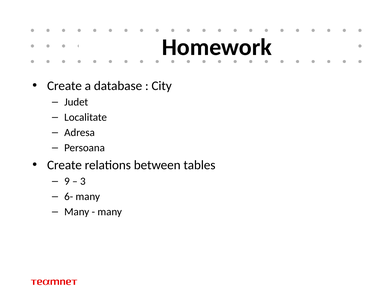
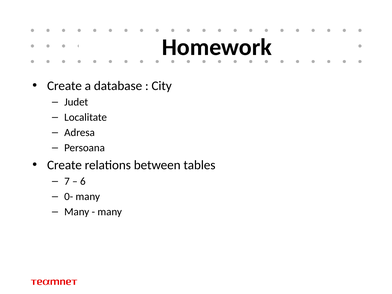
9: 9 -> 7 (67, 181)
3: 3 -> 6 (83, 181)
6-: 6- -> 0- (69, 197)
